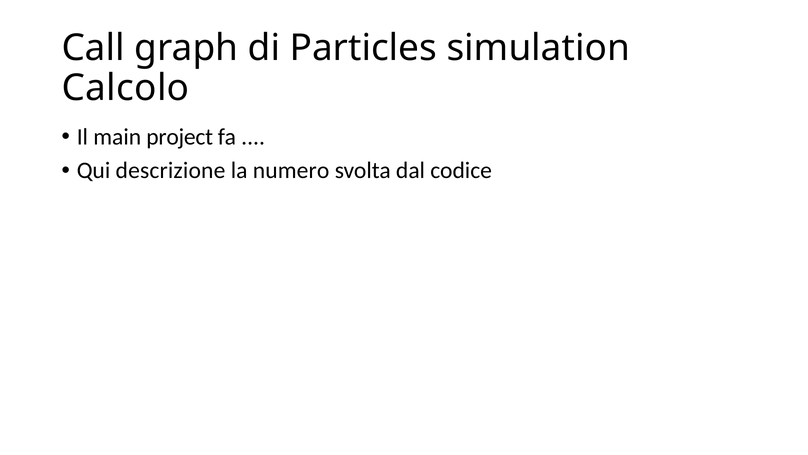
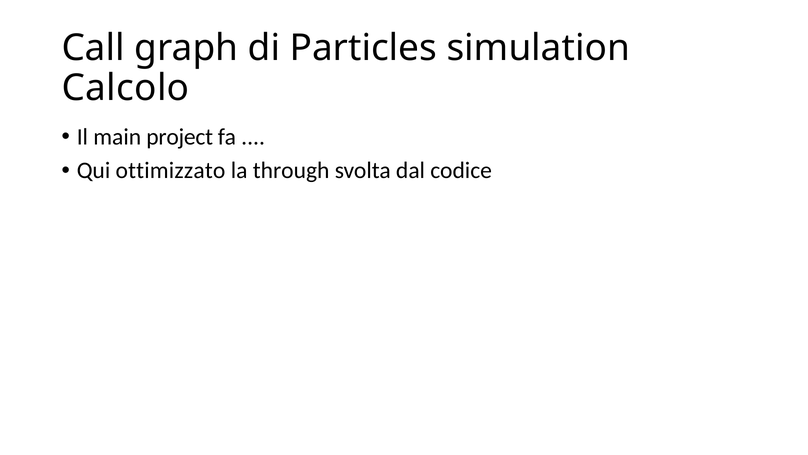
descrizione: descrizione -> ottimizzato (170, 170)
numero: numero -> through (291, 170)
